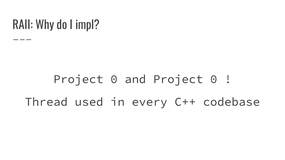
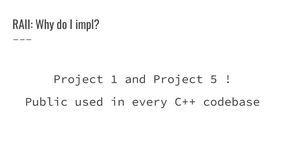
0: 0 -> 1 (114, 79)
and Project 0: 0 -> 5 (214, 79)
Thread: Thread -> Public (46, 102)
